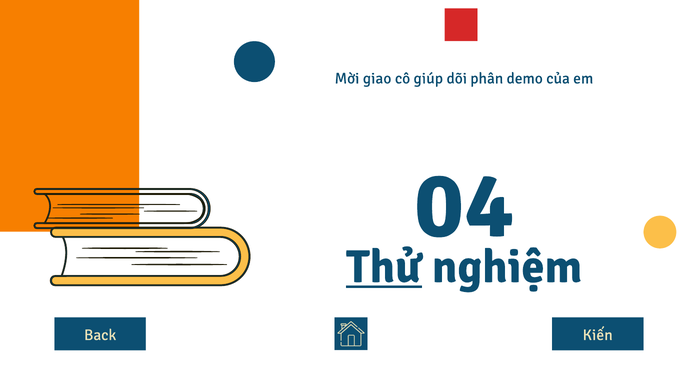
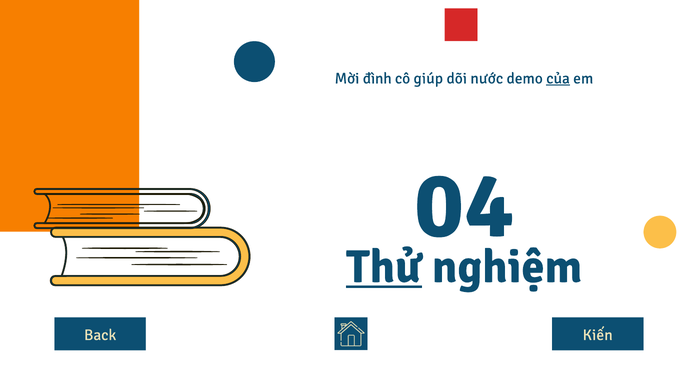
giao: giao -> đình (377, 78)
phân: phân -> nước (487, 78)
của underline: none -> present (558, 78)
